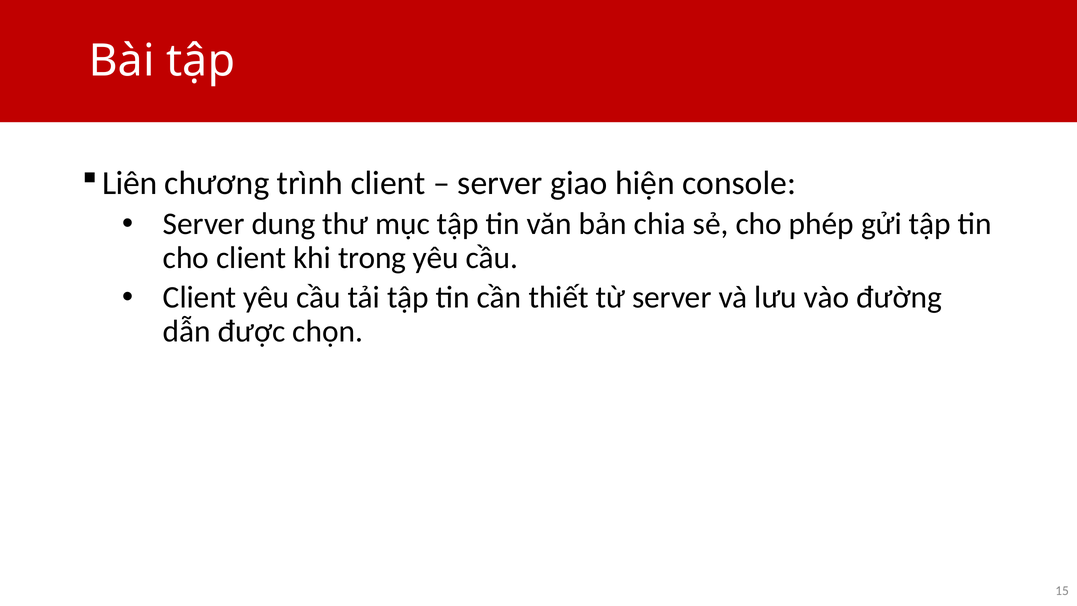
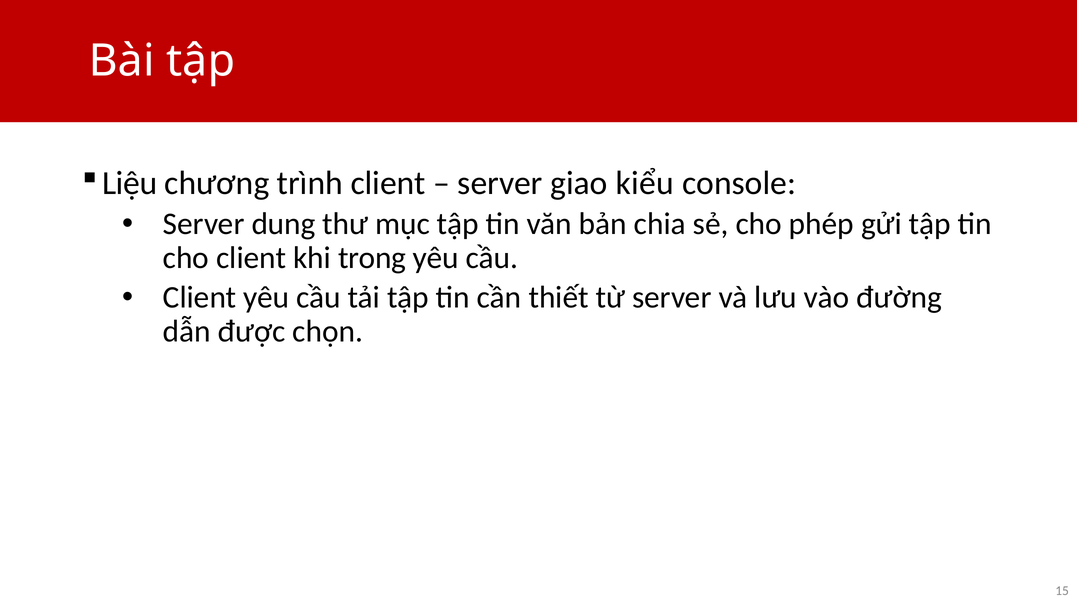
Liên: Liên -> Liệu (130, 183)
hiện: hiện -> kiểu (645, 183)
